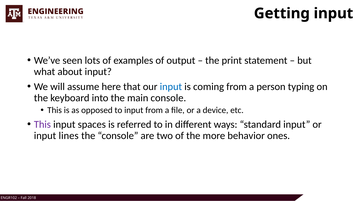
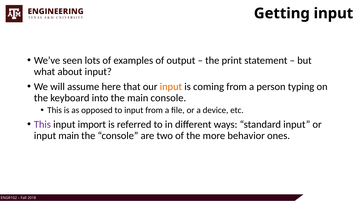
input colour: blue -> orange (171, 87)
spaces: spaces -> import (92, 124)
input lines: lines -> main (69, 136)
